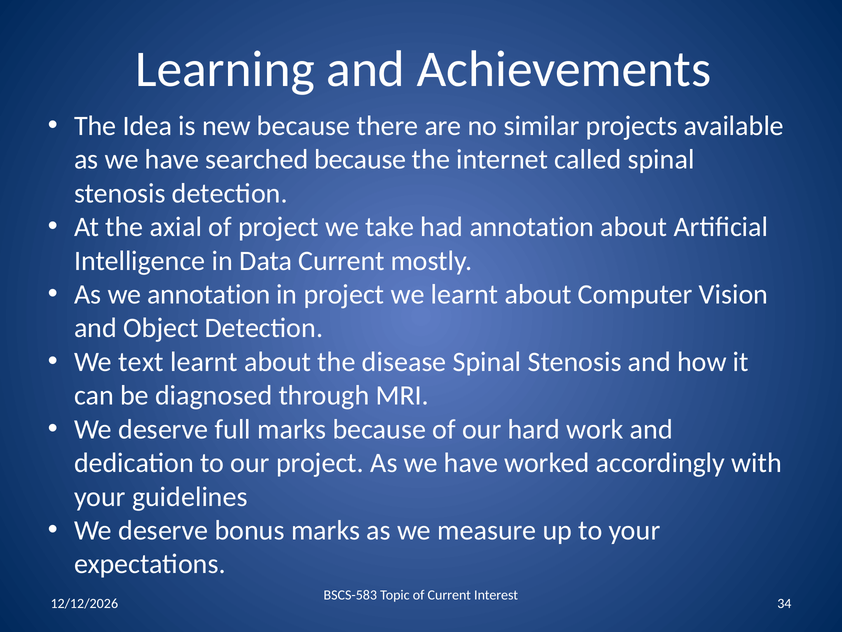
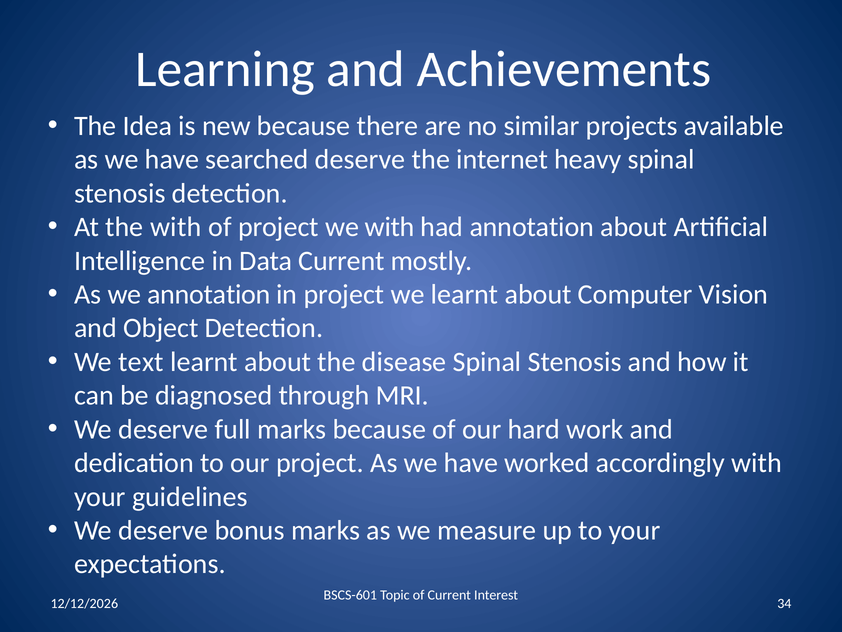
searched because: because -> deserve (360, 160)
called: called -> heavy (588, 160)
the axial: axial -> with (176, 227)
we take: take -> with (390, 227)
BSCS-583: BSCS-583 -> BSCS-601 (350, 595)
